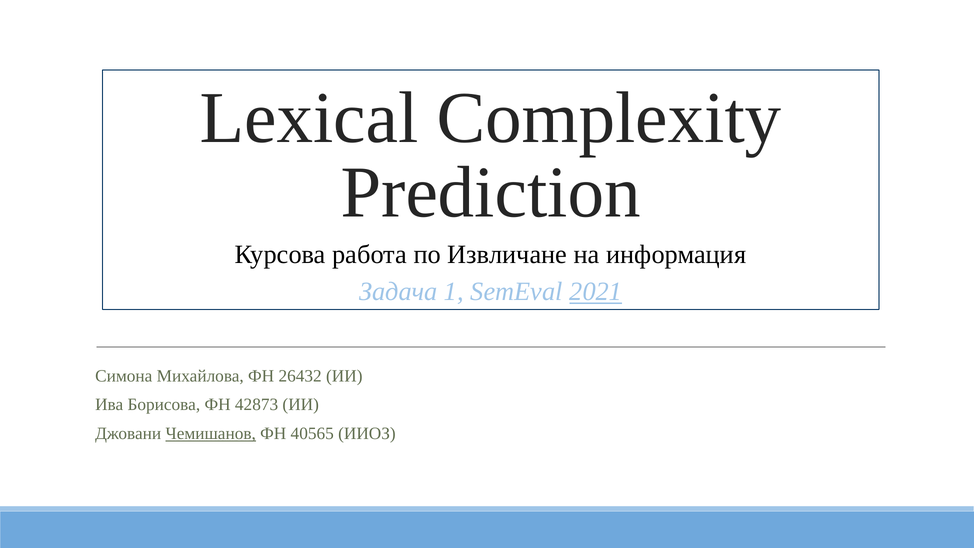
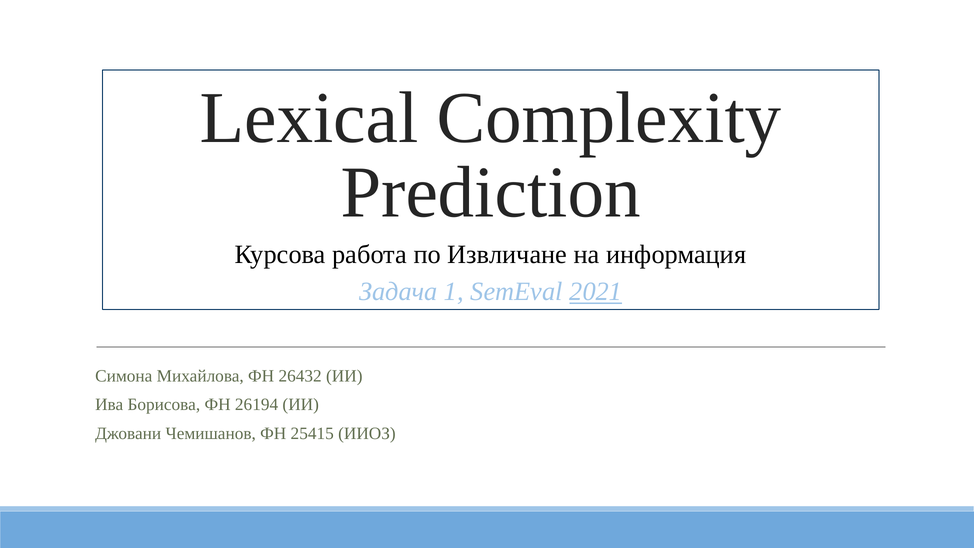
42873: 42873 -> 26194 (257, 405)
Чемишанов underline: present -> none (211, 433)
40565: 40565 -> 25415 (312, 433)
